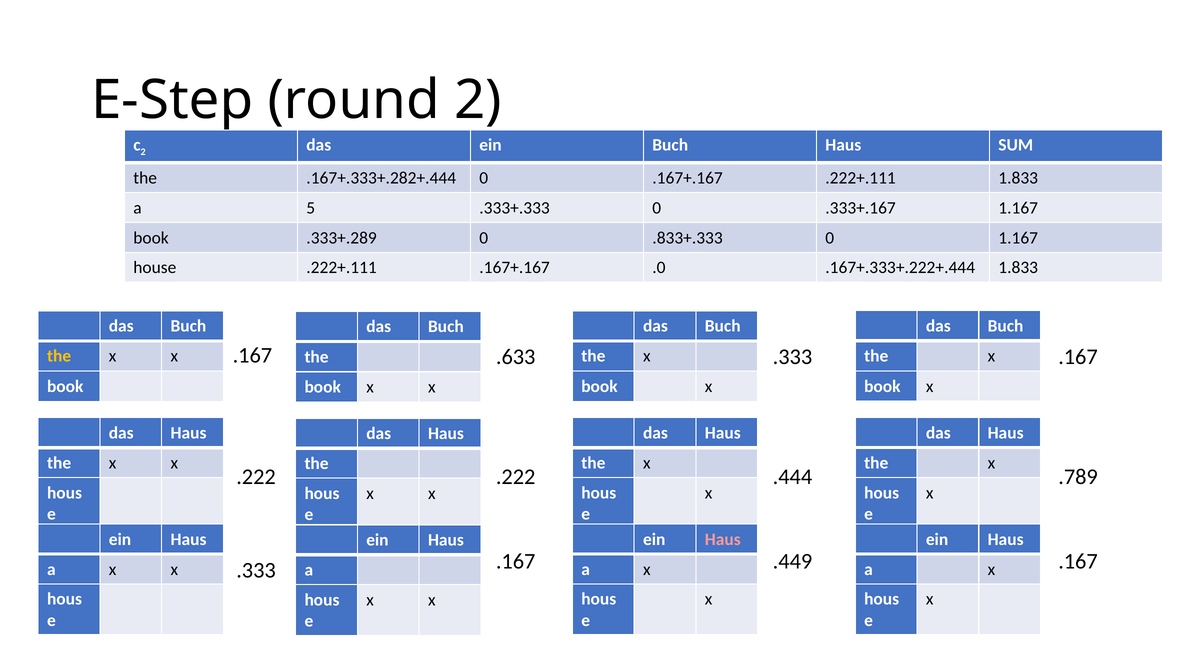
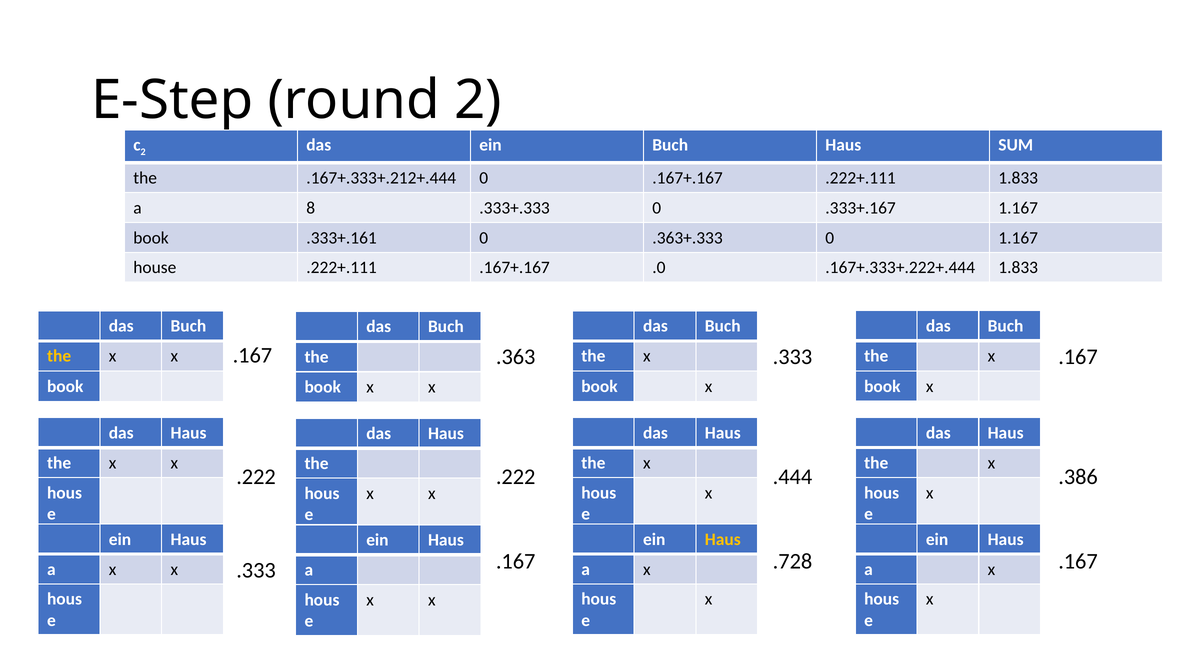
.167+.333+.282+.444: .167+.333+.282+.444 -> .167+.333+.212+.444 (381, 178)
5: 5 -> 8 (311, 208)
.333+.289: .333+.289 -> .333+.161 (342, 238)
.833+.333: .833+.333 -> .363+.333 (688, 238)
.633: .633 -> .363 (516, 357)
.789: .789 -> .386 (1078, 477)
Haus colour: pink -> yellow (723, 539)
.449: .449 -> .728 (793, 561)
